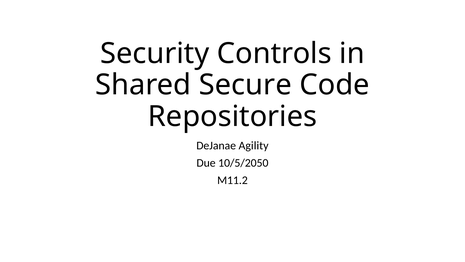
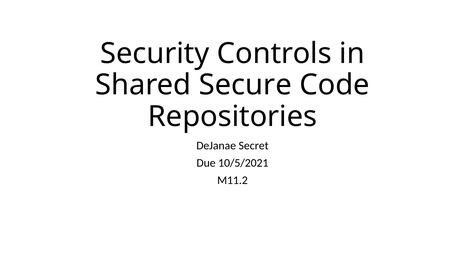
Agility: Agility -> Secret (254, 145)
10/5/2050: 10/5/2050 -> 10/5/2021 (243, 163)
